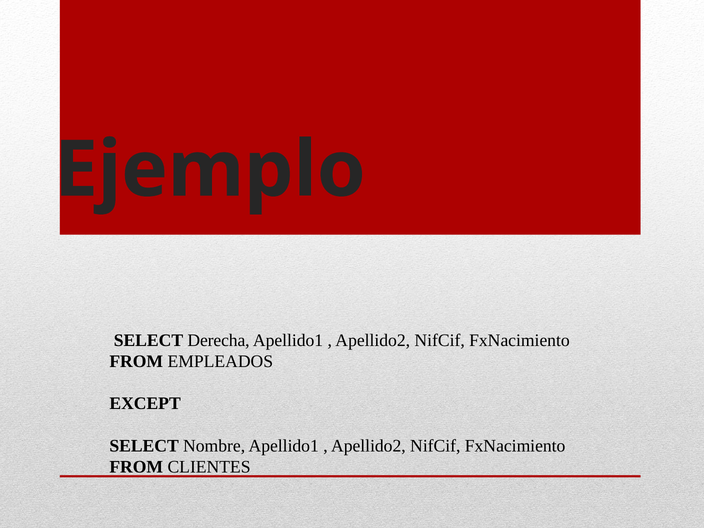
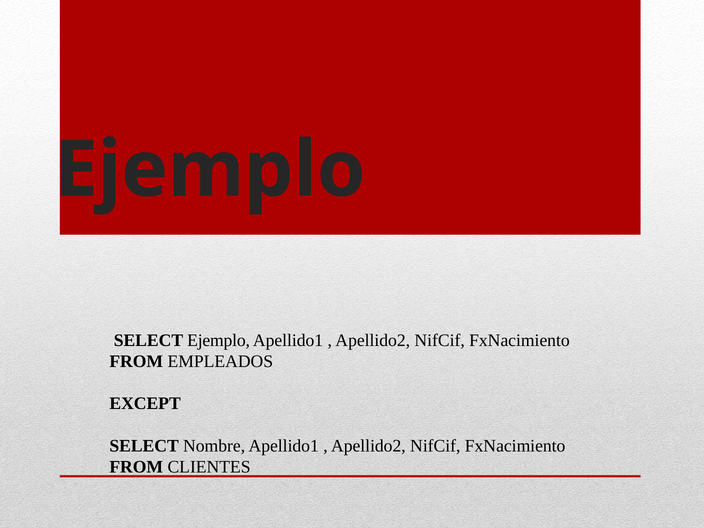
SELECT Derecha: Derecha -> Ejemplo (219, 340)
